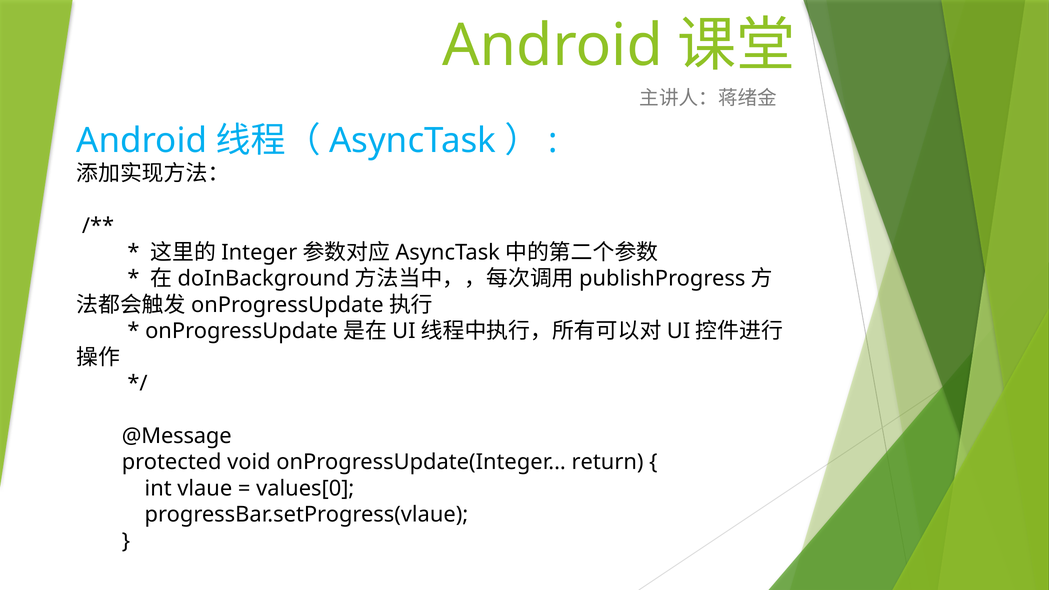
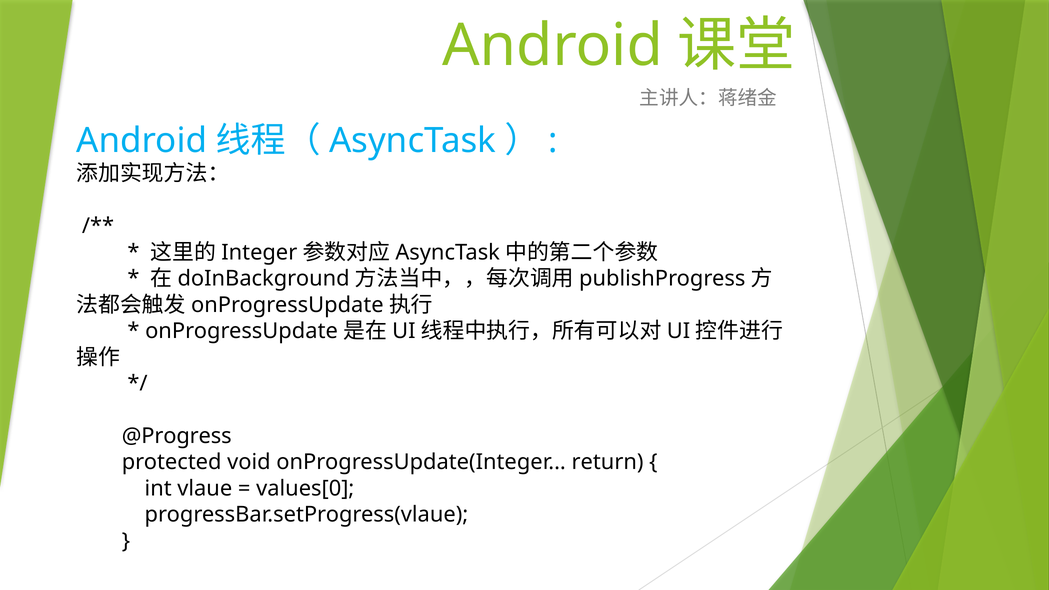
@Message: @Message -> @Progress (177, 436)
